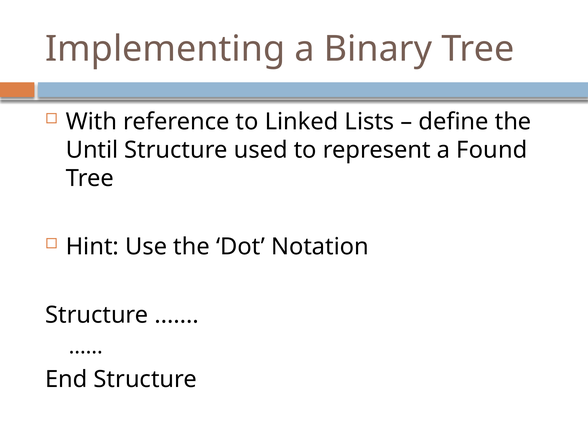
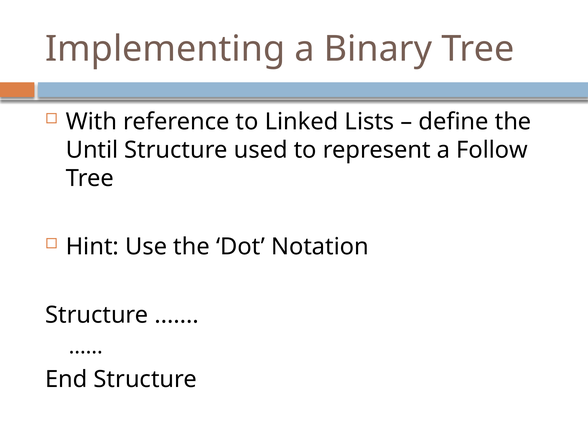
Found: Found -> Follow (492, 150)
